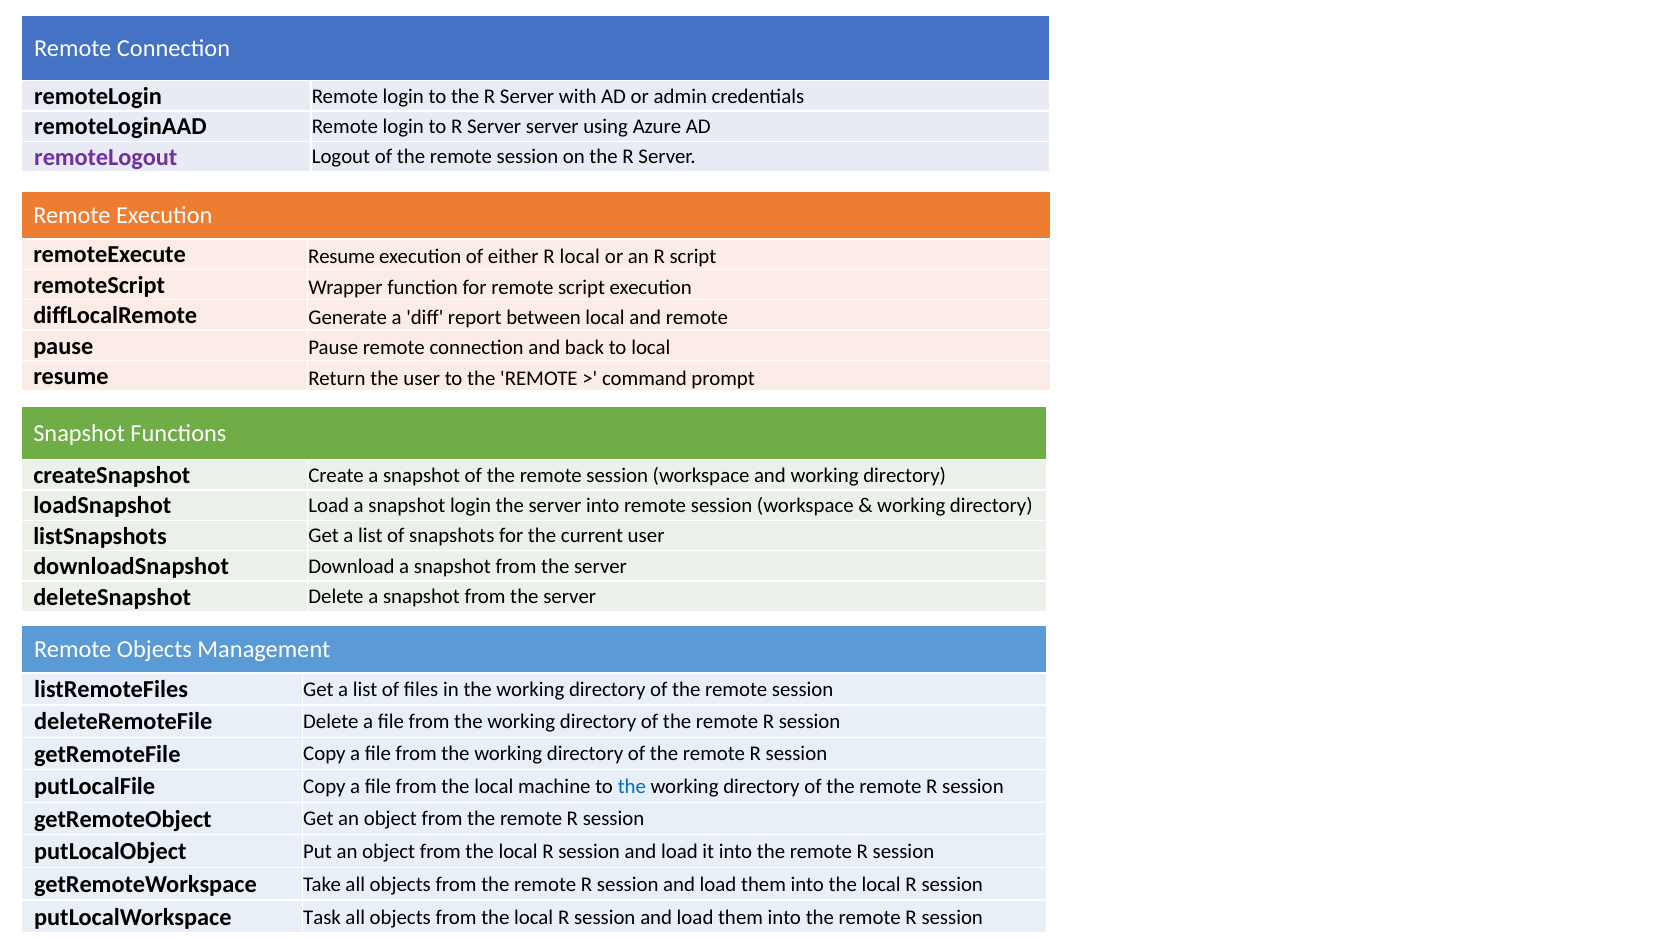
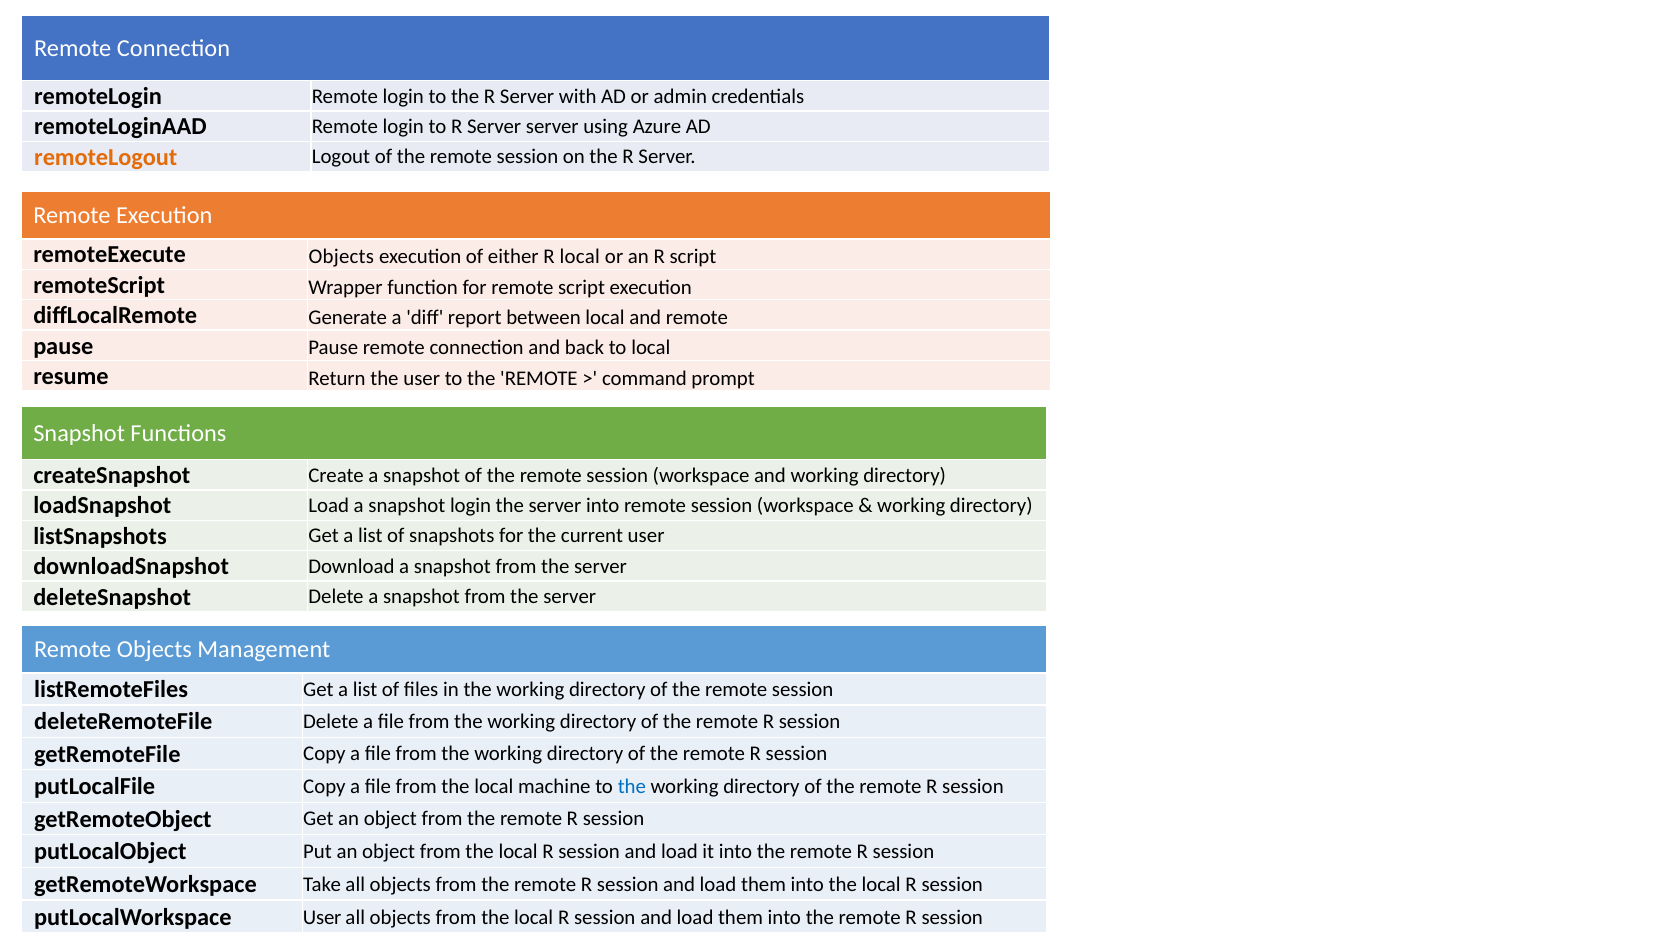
remoteLogout colour: purple -> orange (106, 157)
remoteExecute Resume: Resume -> Objects (341, 257)
putLocalWorkspace Task: Task -> User (322, 917)
